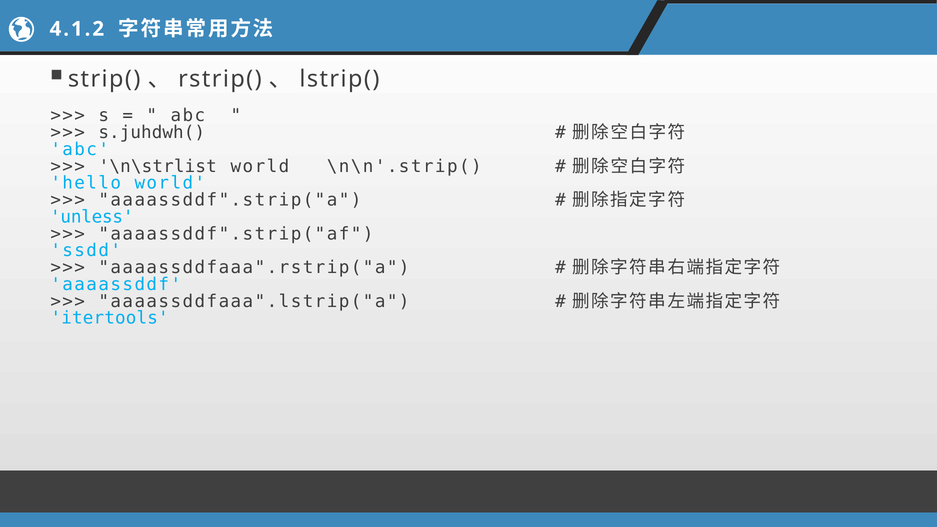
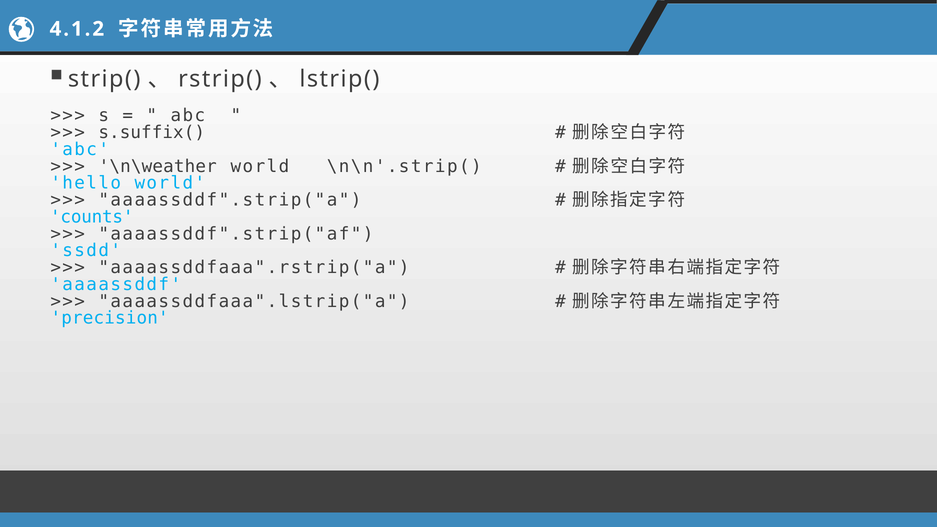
s.juhdwh(: s.juhdwh( -> s.suffix( (152, 132)
\n\strlist: \n\strlist -> \n\weather (158, 166)
unless: unless -> counts (92, 217)
itertools: itertools -> precision (110, 318)
